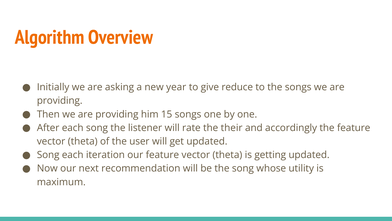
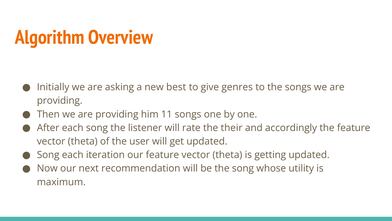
year: year -> best (176, 87)
reduce: reduce -> genres (237, 87)
15: 15 -> 11 (167, 114)
